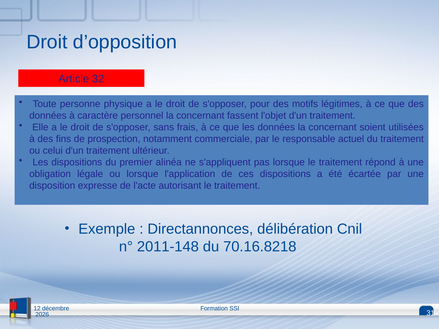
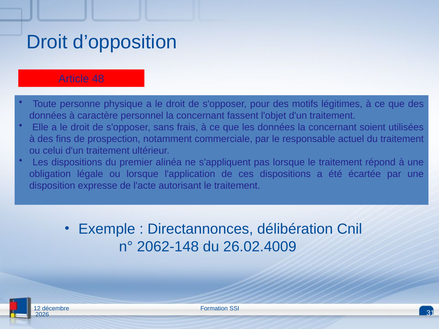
32: 32 -> 48 (98, 79)
2011-148: 2011-148 -> 2062-148 (168, 247)
70.16.8218: 70.16.8218 -> 26.02.4009 (260, 247)
